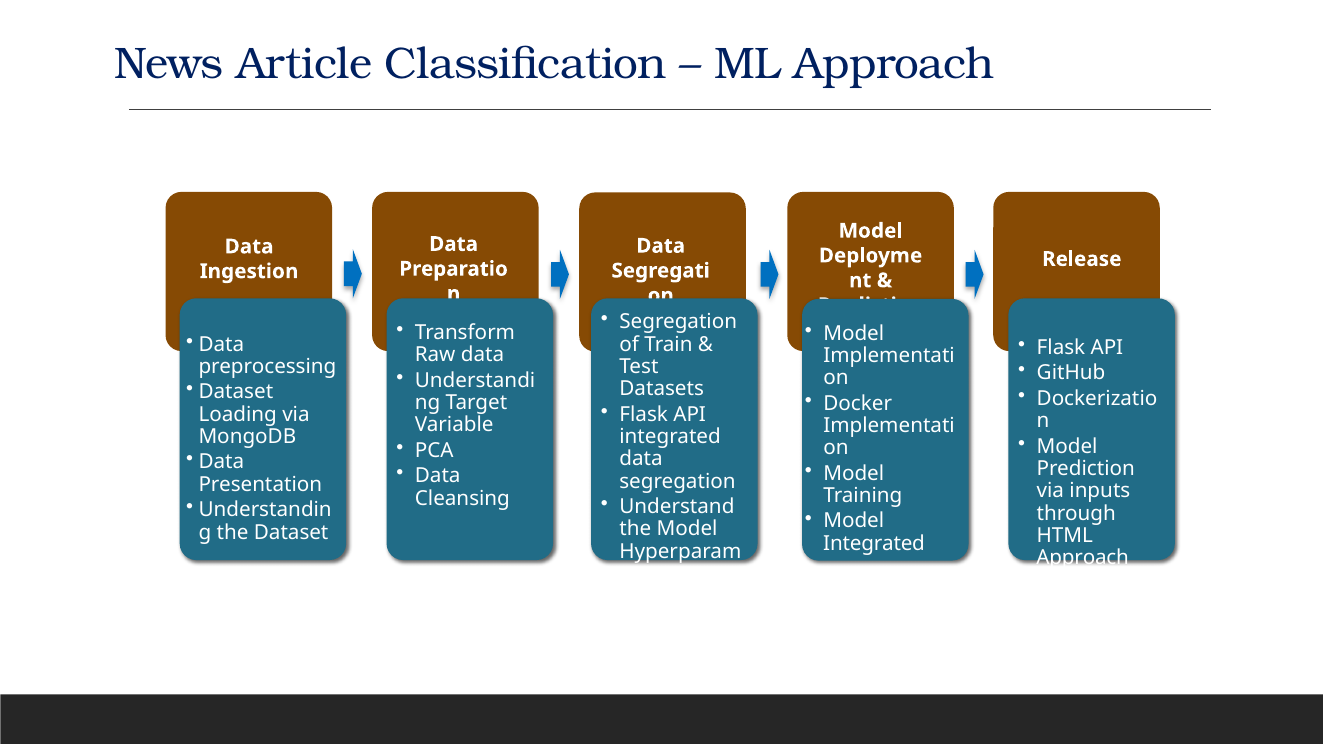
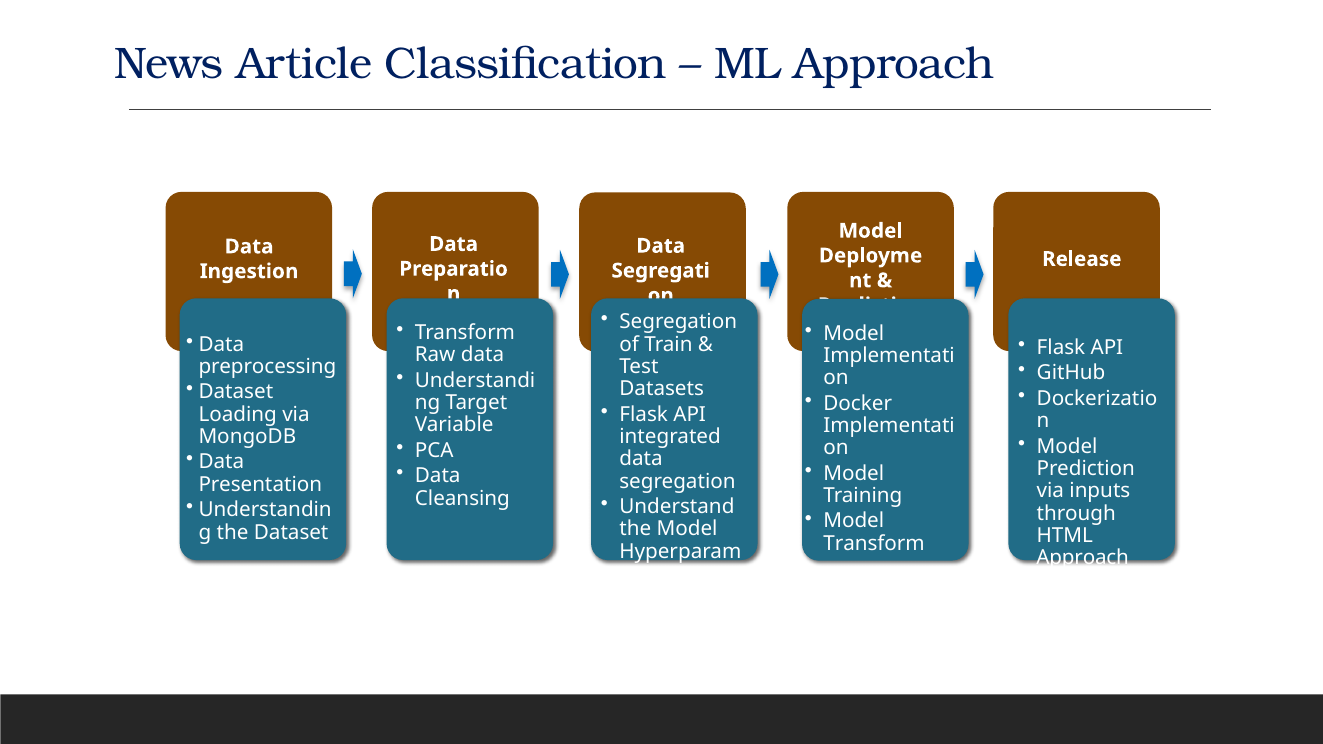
Integrated: Integrated -> Transform (874, 544)
